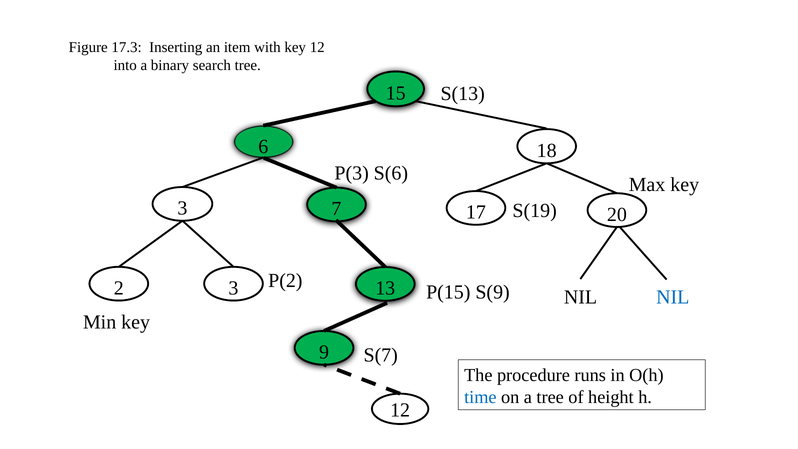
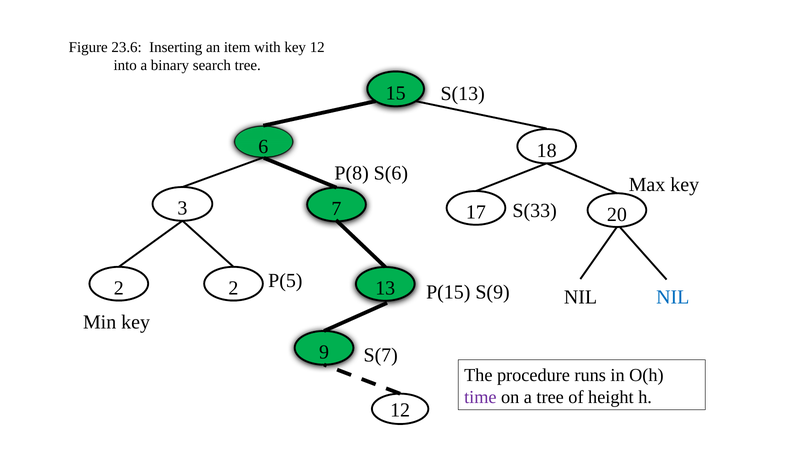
17.3: 17.3 -> 23.6 (127, 47)
P(3: P(3 -> P(8 (352, 173)
S(19: S(19 -> S(33 (535, 211)
P(2: P(2 -> P(5 (285, 281)
2 3: 3 -> 2 (233, 288)
time colour: blue -> purple (480, 397)
